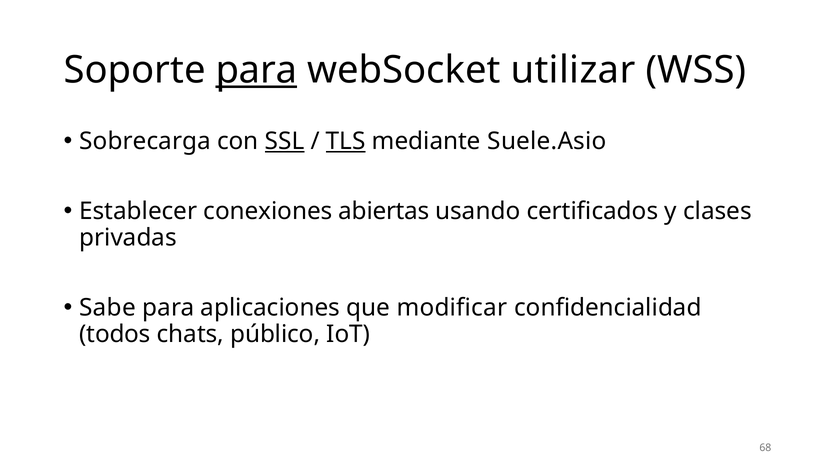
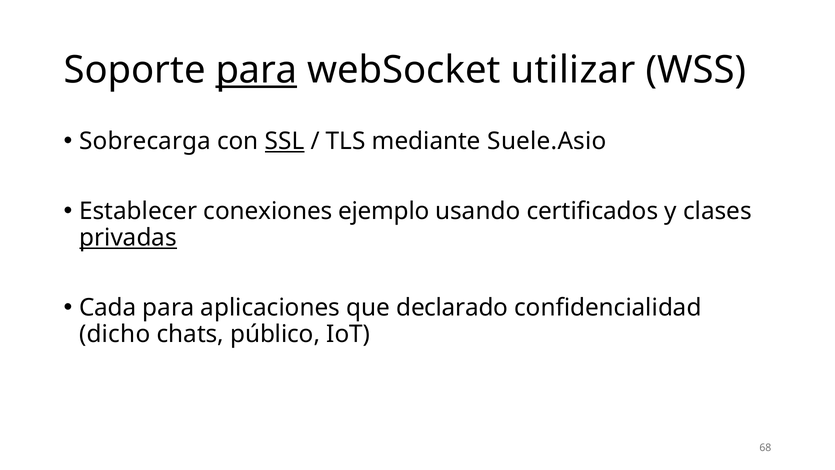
TLS underline: present -> none (346, 141)
abiertas: abiertas -> ejemplo (384, 211)
privadas underline: none -> present (128, 238)
Sabe: Sabe -> Cada (108, 308)
modificar: modificar -> declarado (452, 308)
todos: todos -> dicho (115, 334)
